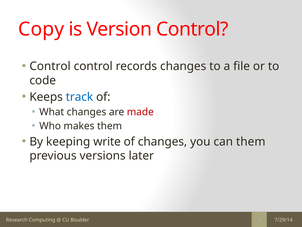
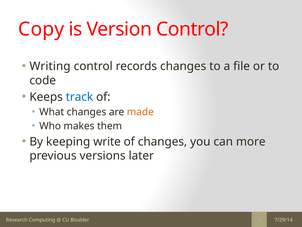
Control: Control -> Writing (50, 66)
made colour: red -> orange (140, 112)
can them: them -> more (251, 141)
